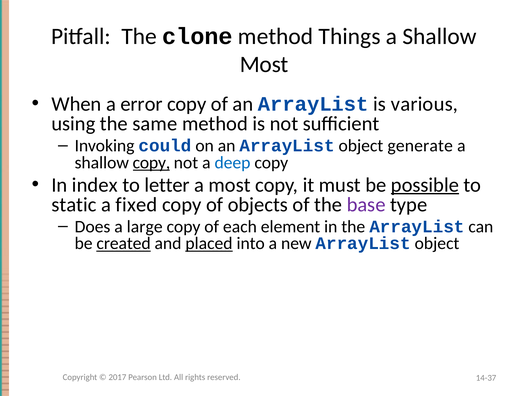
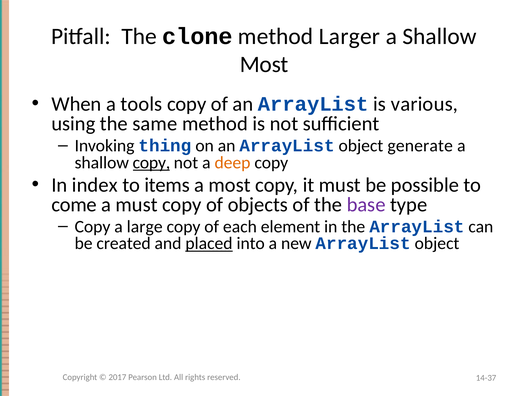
Things: Things -> Larger (349, 36)
error: error -> tools (141, 104)
could: could -> thing (165, 146)
deep colour: blue -> orange (232, 163)
letter: letter -> items (167, 185)
possible underline: present -> none (425, 185)
static: static -> come (74, 205)
a fixed: fixed -> must (137, 205)
Does: Does -> Copy (92, 227)
created underline: present -> none (124, 243)
